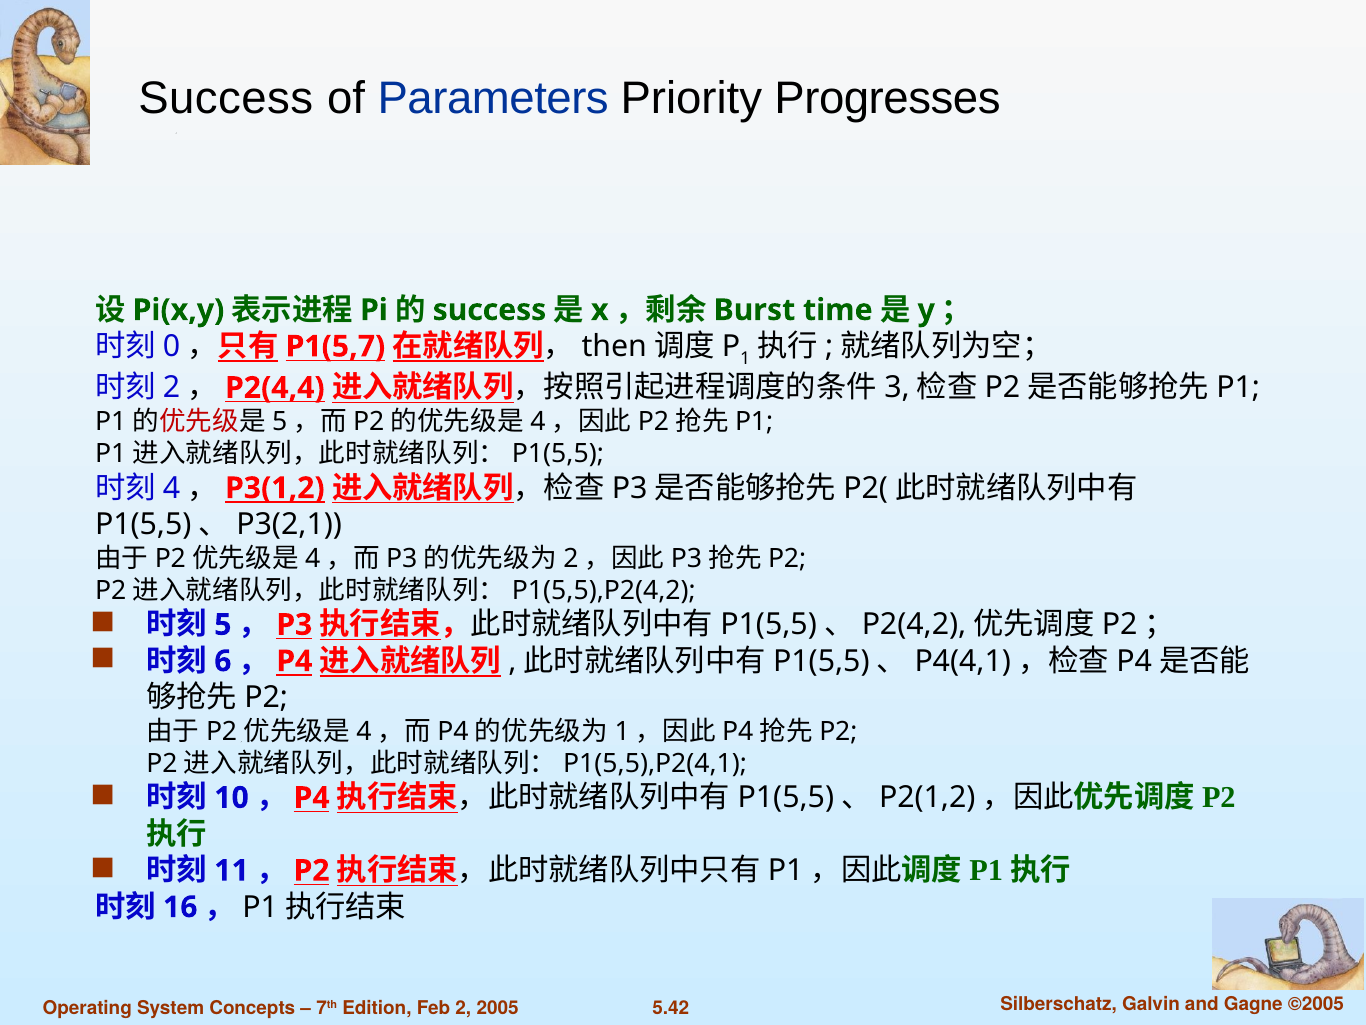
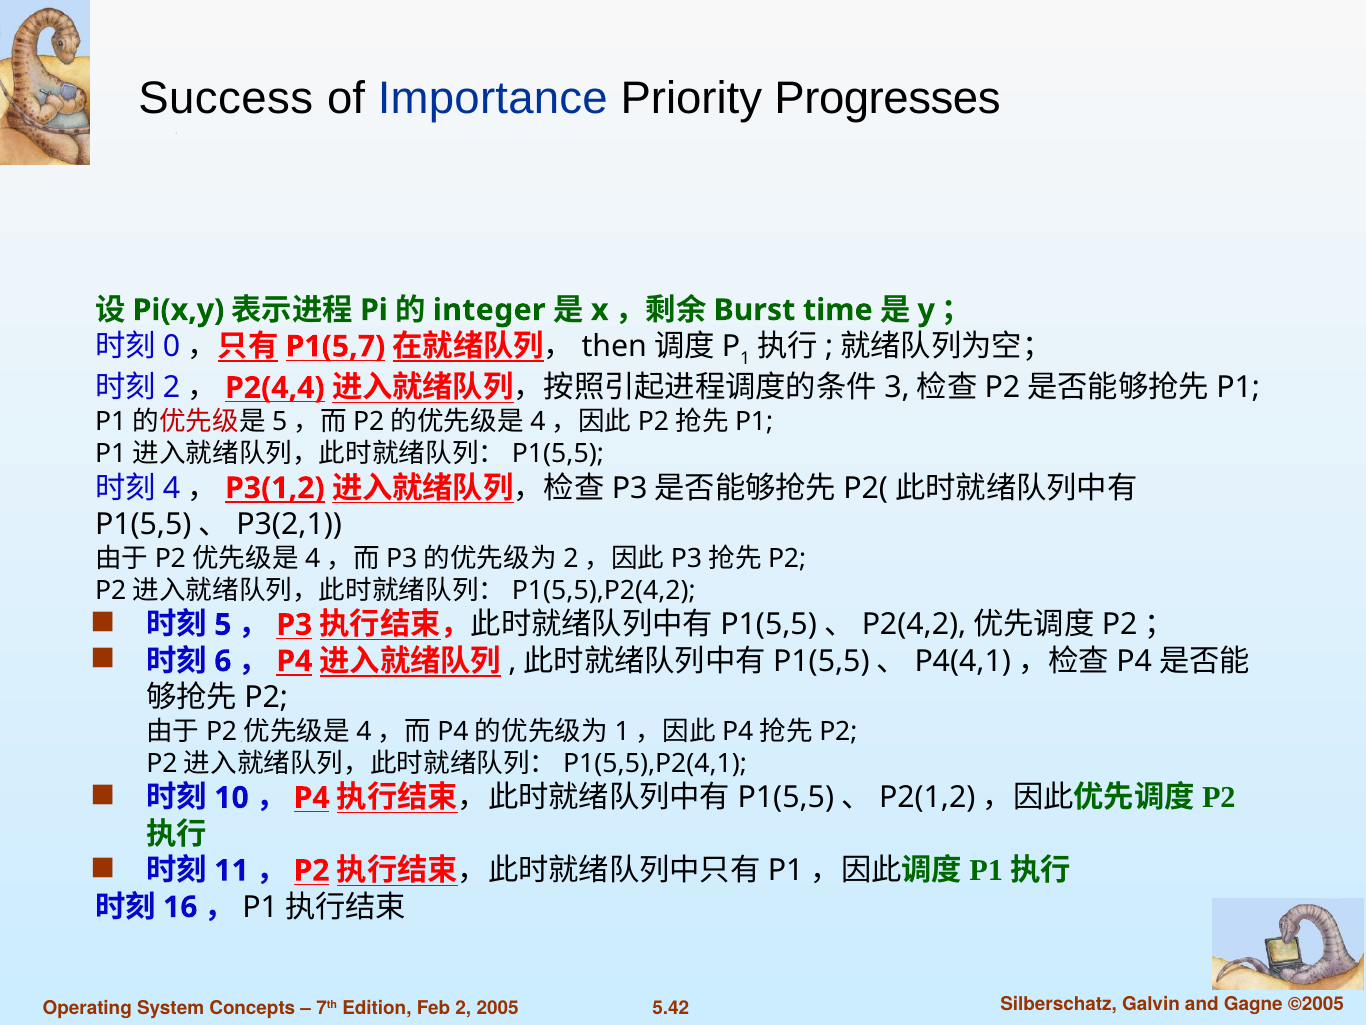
Parameters: Parameters -> Importance (493, 98)
success: success -> integer (489, 310)
